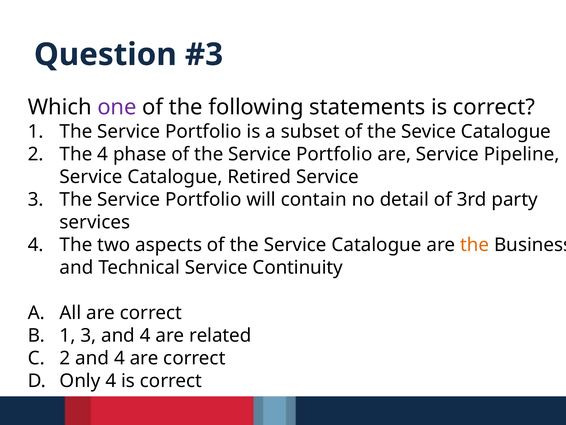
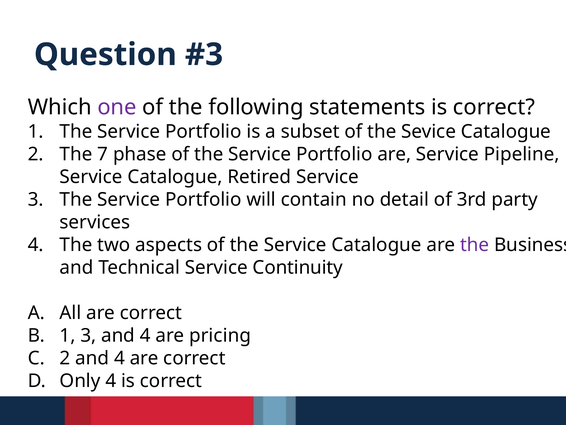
The 4: 4 -> 7 (103, 154)
the colour: orange -> purple (475, 245)
related: related -> pricing (220, 335)
